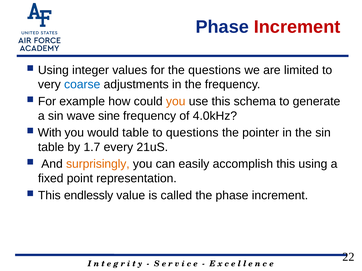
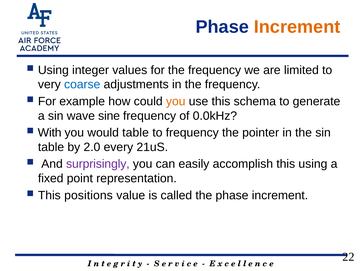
Increment colour: red -> orange (297, 27)
for the questions: questions -> frequency (215, 70)
4.0kHz: 4.0kHz -> 0.0kHz (215, 116)
to questions: questions -> frequency (192, 133)
1.7: 1.7 -> 2.0 (92, 147)
surprisingly colour: orange -> purple (98, 164)
endlessly: endlessly -> positions (88, 196)
